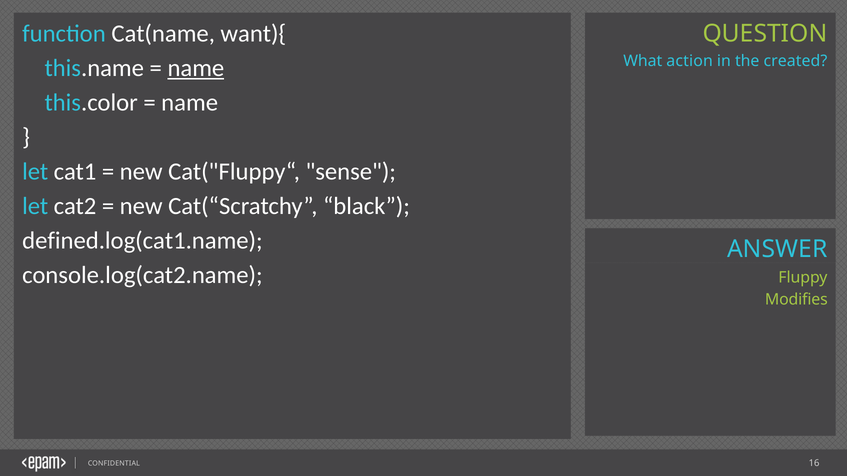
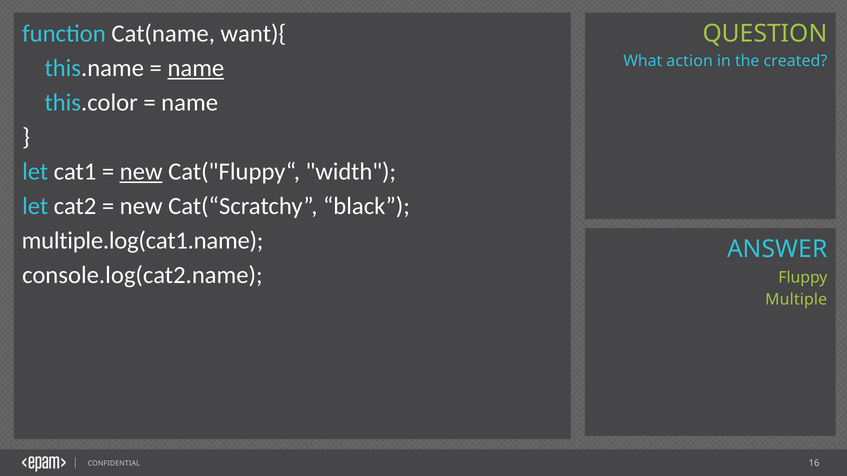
new underline: none -> present (141, 172)
sense: sense -> width (351, 172)
defined.log(cat1.name: defined.log(cat1.name -> multiple.log(cat1.name (143, 241)
Modifies: Modifies -> Multiple (796, 300)
